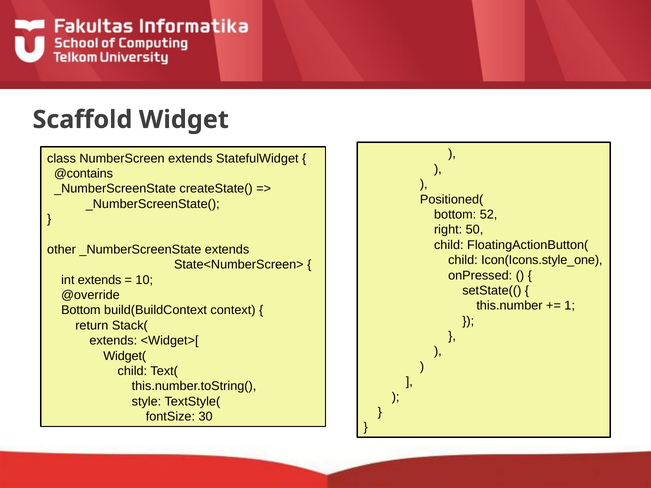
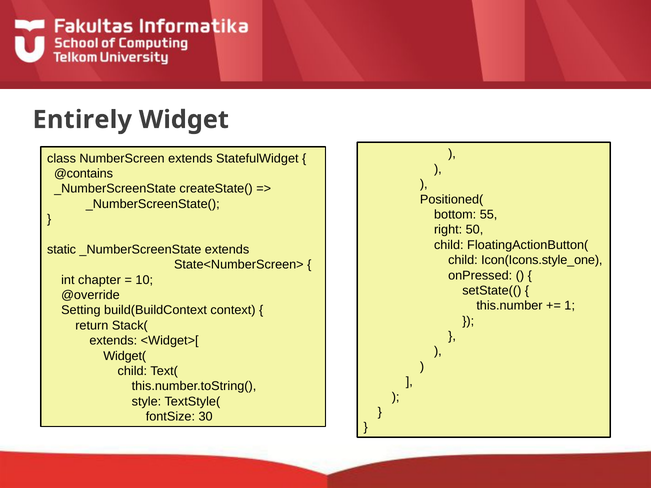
Scaffold: Scaffold -> Entirely (82, 120)
52: 52 -> 55 (489, 215)
other: other -> static (62, 250)
int extends: extends -> chapter (99, 280)
Bottom: Bottom -> Setting (81, 310)
